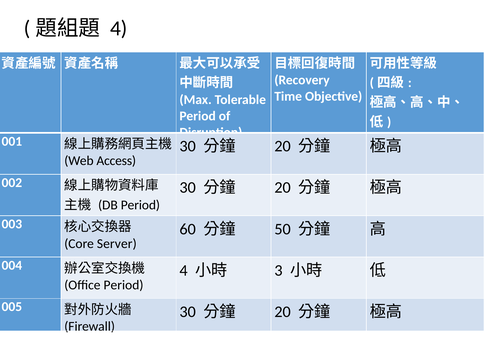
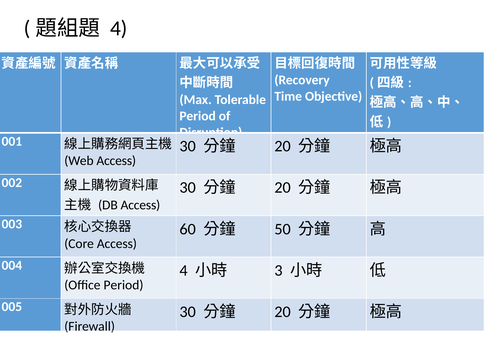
DB Period: Period -> Access (140, 205)
Core Server: Server -> Access (117, 244)
